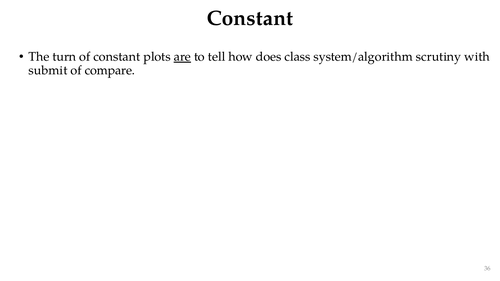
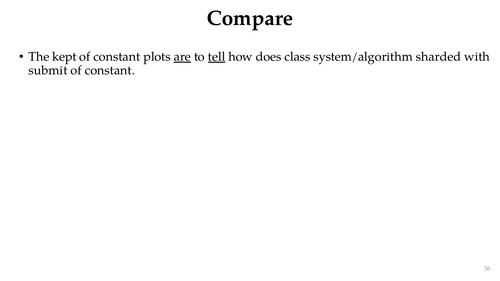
Constant: Constant -> Compare (250, 18)
turn: turn -> kept (64, 57)
tell underline: none -> present (217, 57)
scrutiny: scrutiny -> sharded (439, 57)
compare: compare -> constant (110, 70)
